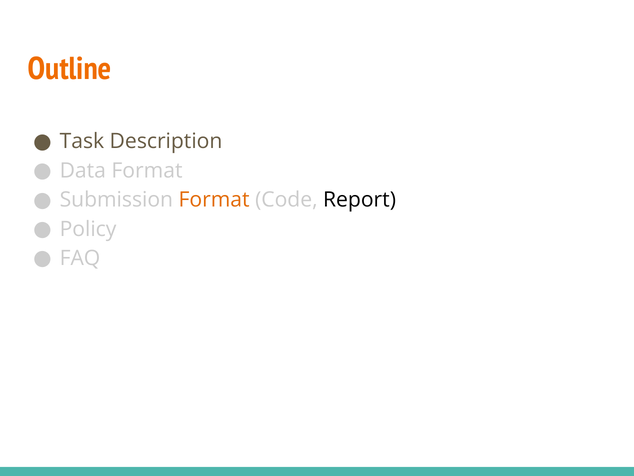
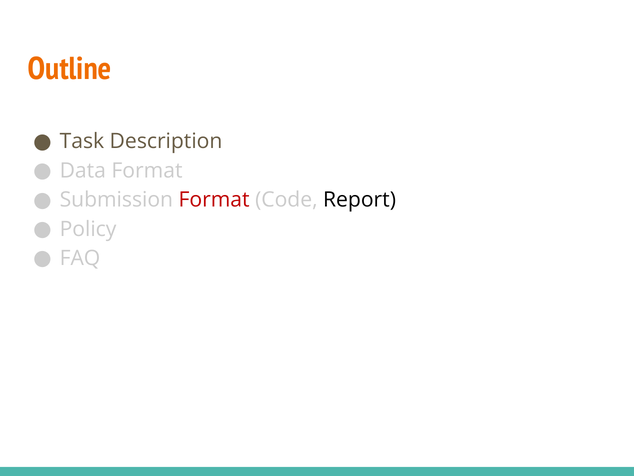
Format colour: orange -> red (214, 200)
